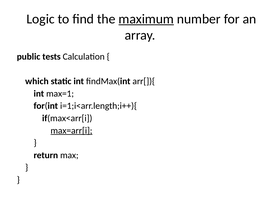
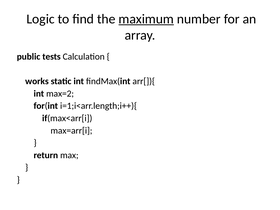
which: which -> works (37, 81)
max=1: max=1 -> max=2 (60, 94)
max=arr[i underline: present -> none (71, 131)
